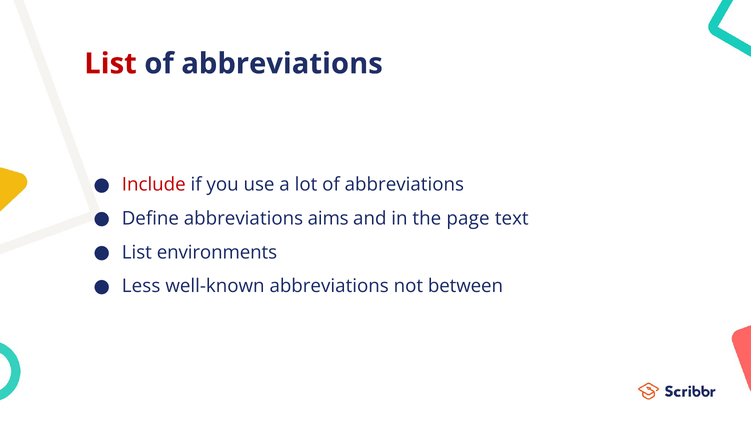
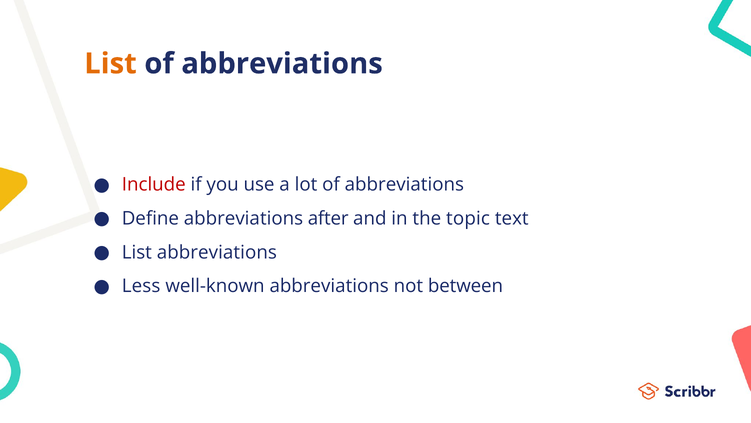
List colour: red -> orange (111, 64)
aims: aims -> after (328, 218)
page: page -> topic (468, 218)
List environments: environments -> abbreviations (217, 252)
